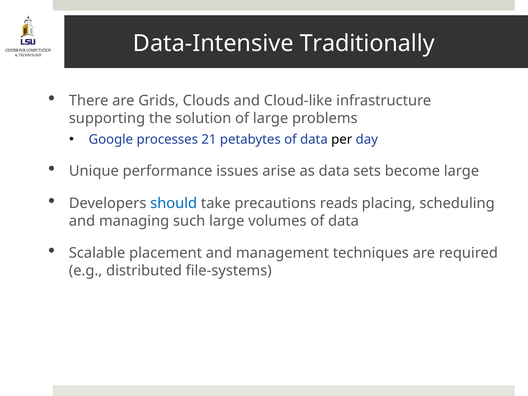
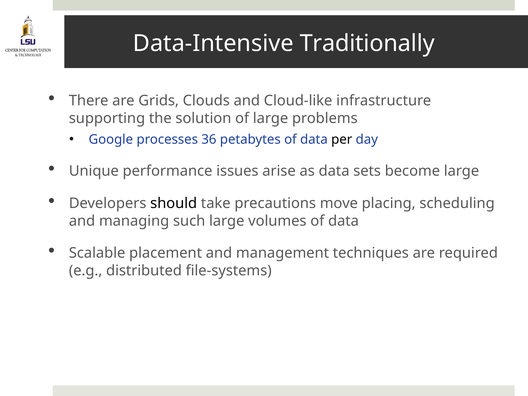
21: 21 -> 36 (209, 139)
should colour: blue -> black (174, 203)
reads: reads -> move (339, 203)
